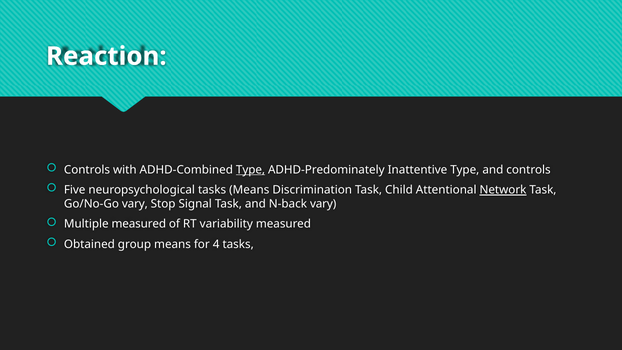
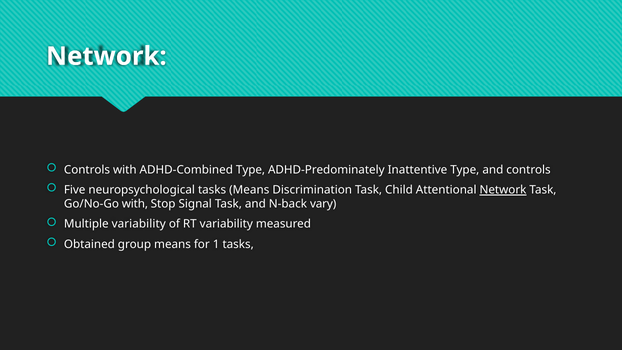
Reaction: Reaction -> Network (106, 56)
Type underline: present -> none (251, 170)
Go/No-Go vary: vary -> with (135, 204)
Multiple measured: measured -> variability (139, 224)
4: 4 -> 1 (216, 244)
